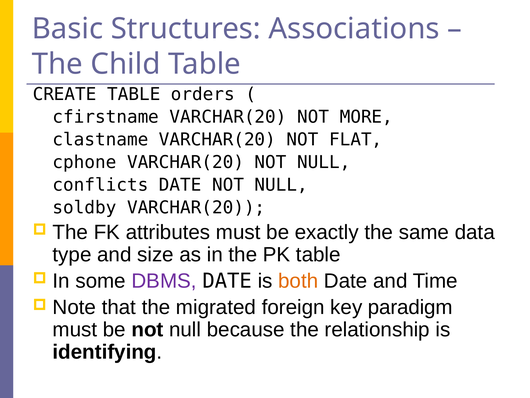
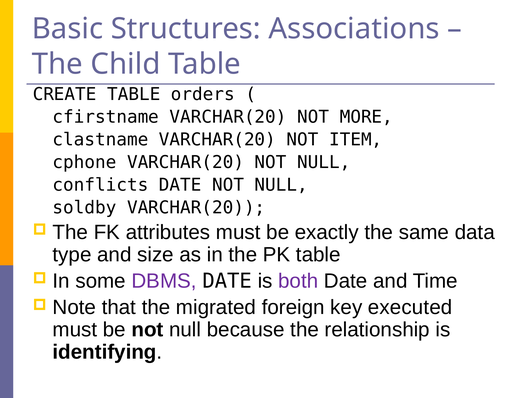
FLAT: FLAT -> ITEM (356, 139)
both colour: orange -> purple (298, 281)
paradigm: paradigm -> executed (410, 307)
